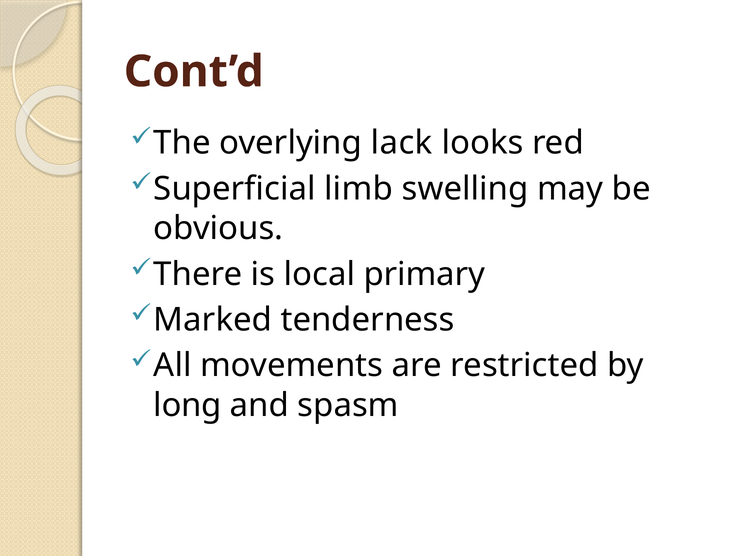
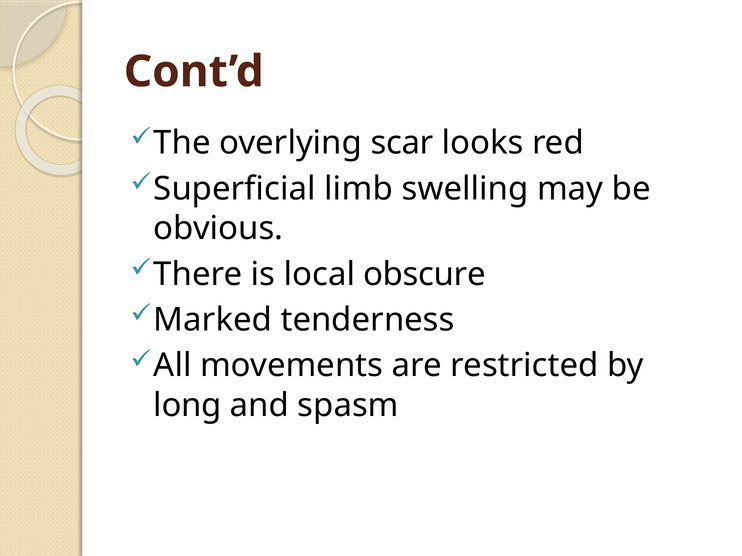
lack: lack -> scar (402, 143)
primary: primary -> obscure (424, 274)
